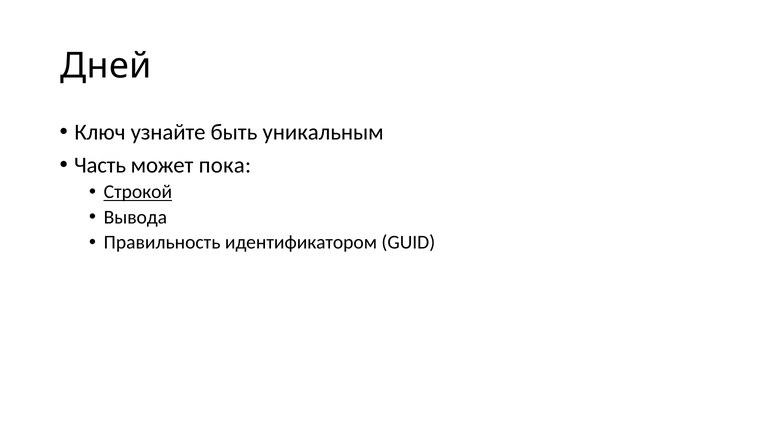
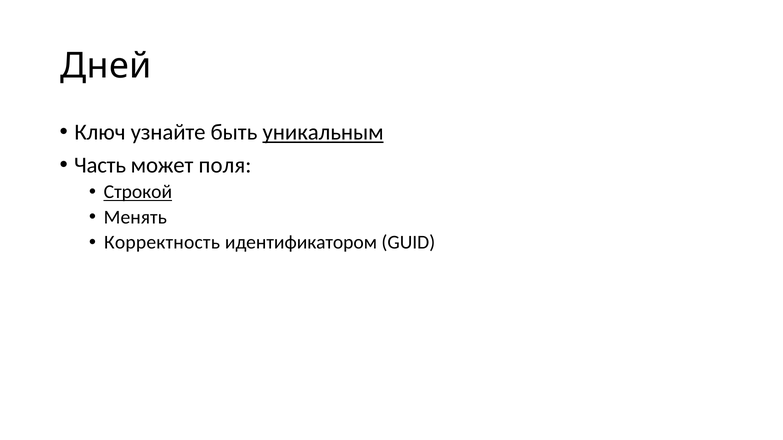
уникальным underline: none -> present (323, 132)
пока: пока -> поля (225, 165)
Вывода: Вывода -> Менять (135, 217)
Правильность: Правильность -> Корректность (162, 243)
